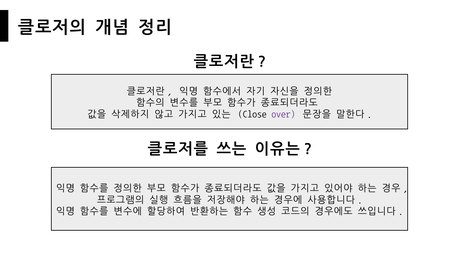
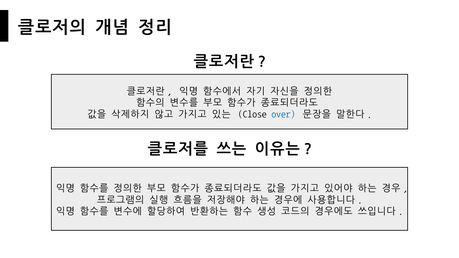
over colour: purple -> blue (283, 114)
